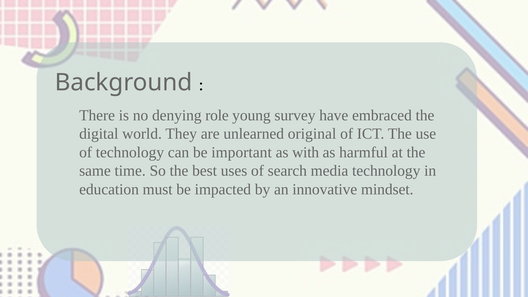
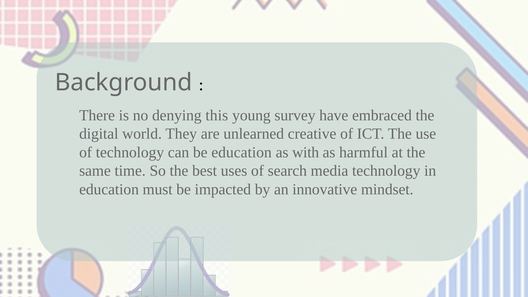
role: role -> this (217, 115)
original: original -> creative (312, 134)
be important: important -> education (242, 152)
